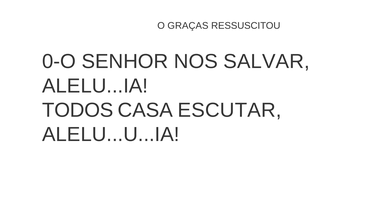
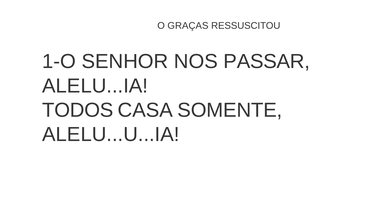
0-O: 0-O -> 1-O (59, 62)
SALVAR: SALVAR -> PASSAR (267, 62)
ESCUTAR: ESCUTAR -> SOMENTE (230, 110)
